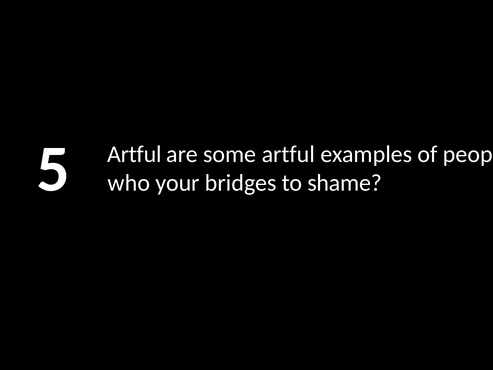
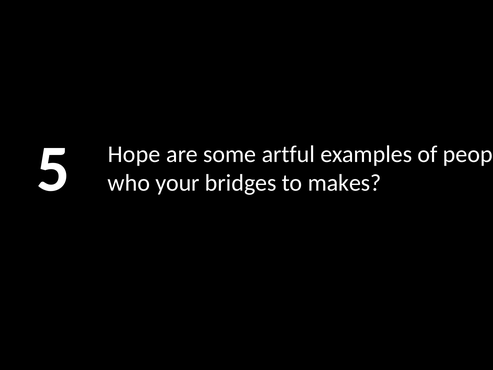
Artful: Artful -> Hope (134, 154)
shame: shame -> makes (345, 183)
